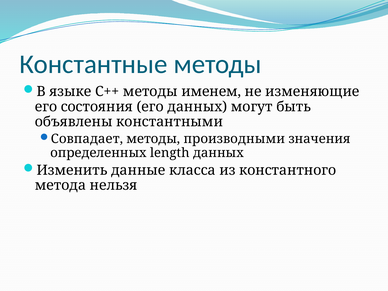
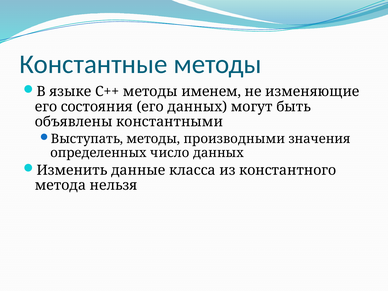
Совпадает: Совпадает -> Выступать (87, 139)
length: length -> число (170, 153)
